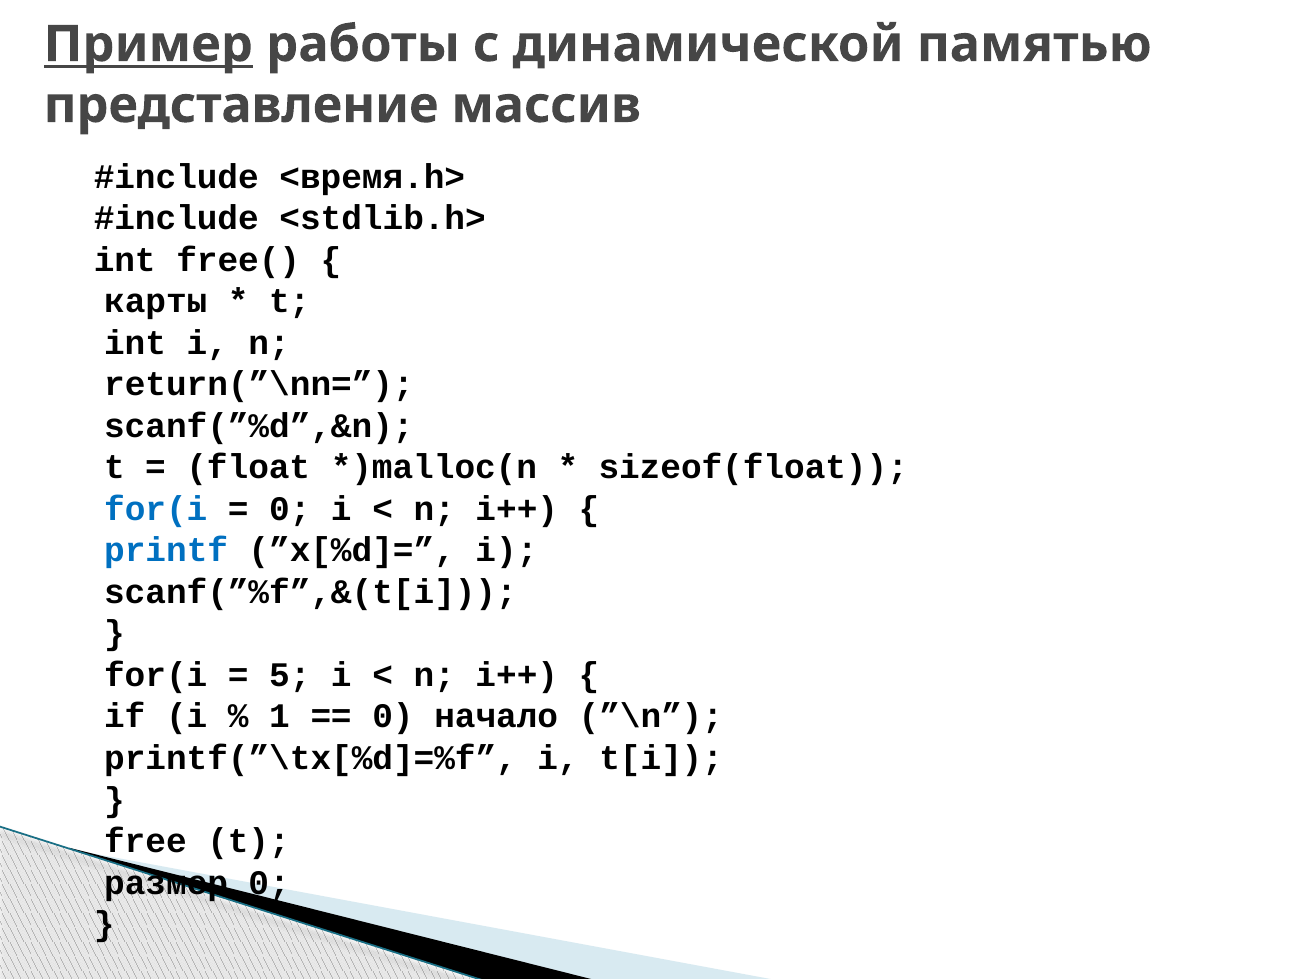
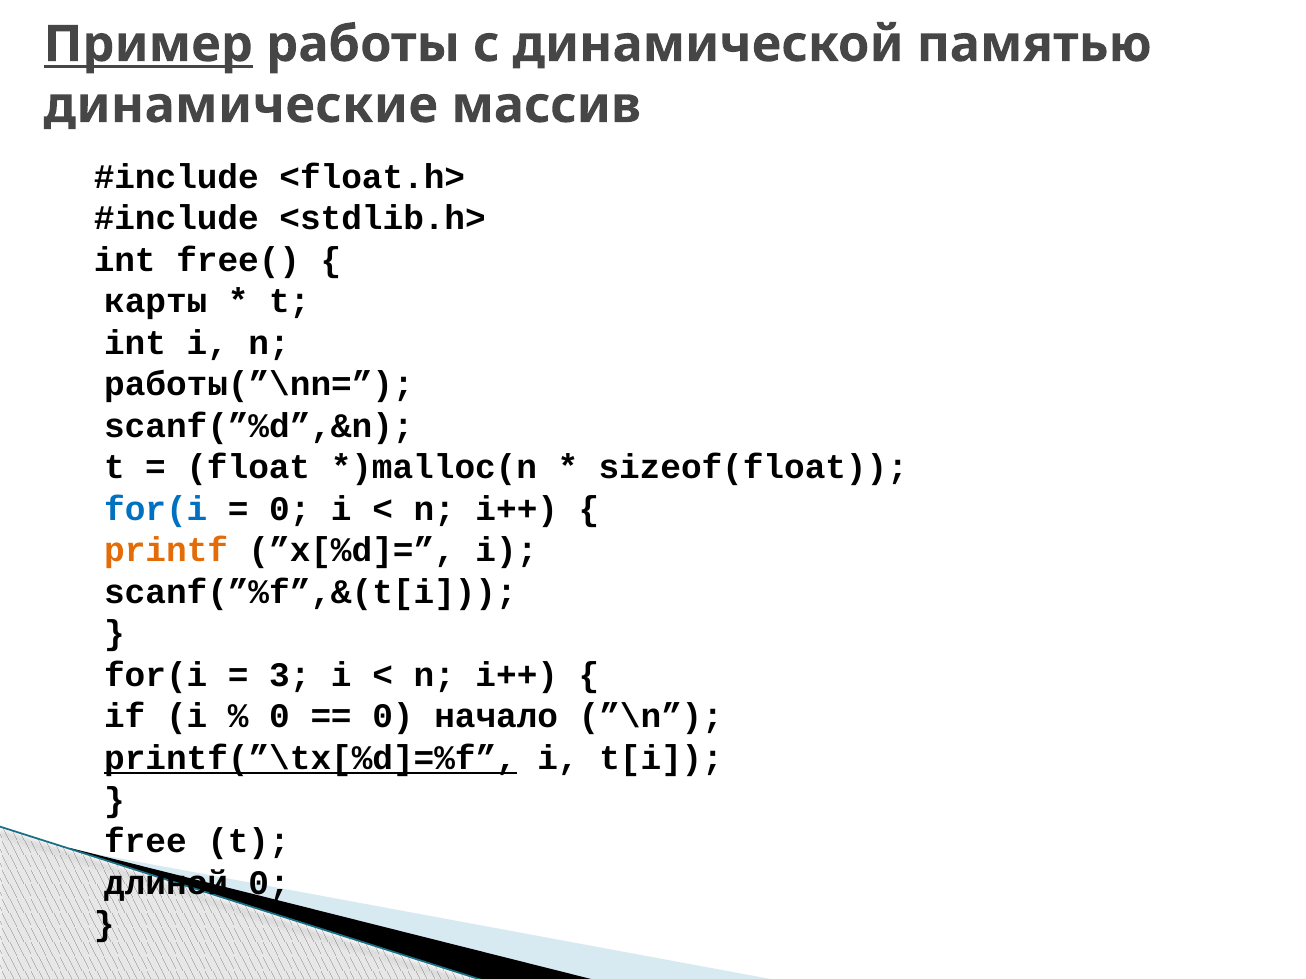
представление: представление -> динамические (241, 105)
<время.h>: <время.h> -> <float.h> (372, 177)
return(”\nn=: return(”\nn= -> работы(”\nn= (259, 385)
printf colour: blue -> orange (166, 551)
5: 5 -> 3 (290, 675)
1: 1 -> 0 (280, 717)
printf(”\tx[%d]=%f underline: none -> present (311, 759)
размер: размер -> длиной (166, 883)
